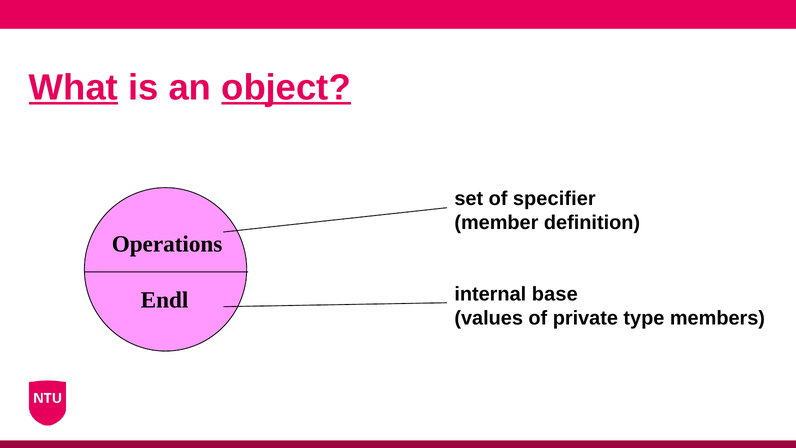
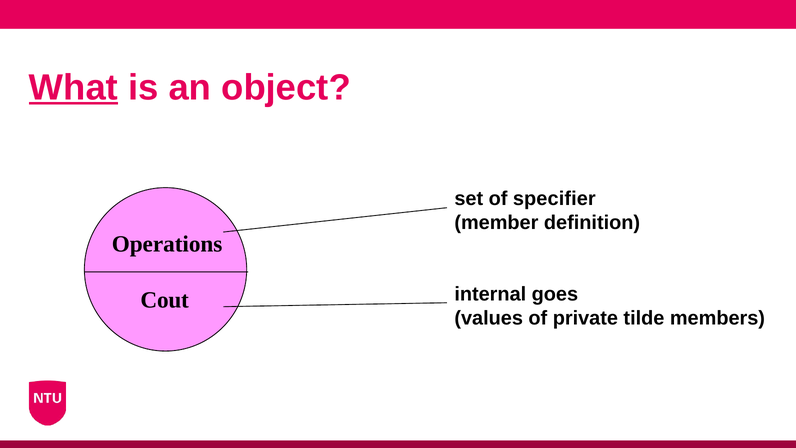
object underline: present -> none (286, 88)
base: base -> goes (555, 294)
Endl: Endl -> Cout (165, 300)
type: type -> tilde (644, 318)
